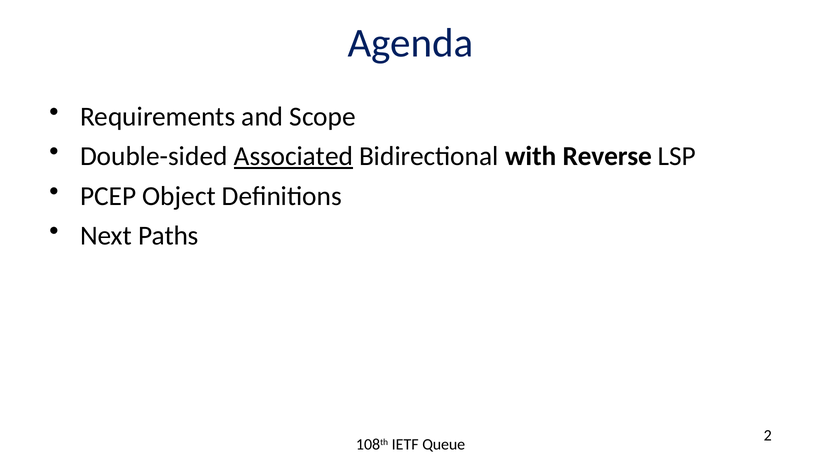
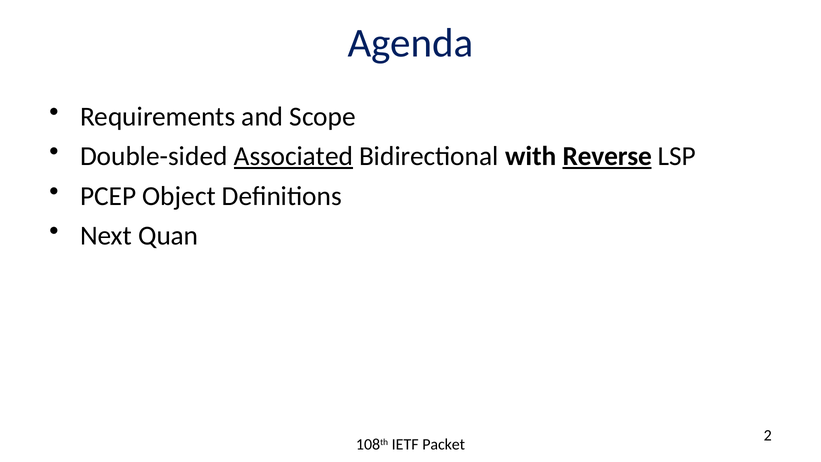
Reverse underline: none -> present (607, 156)
Paths: Paths -> Quan (168, 236)
Queue: Queue -> Packet (444, 445)
